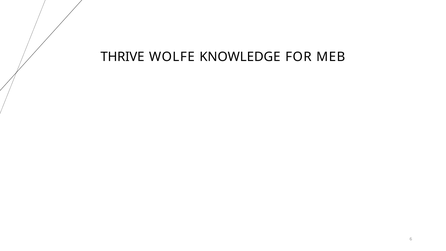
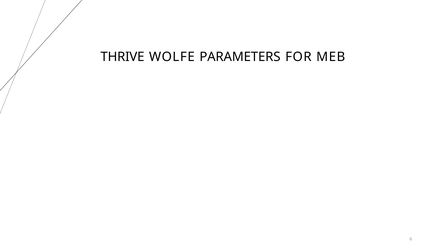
KNOWLEDGE: KNOWLEDGE -> PARAMETERS (240, 57)
